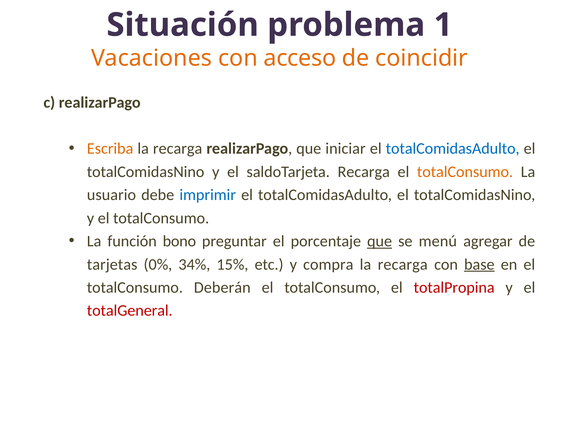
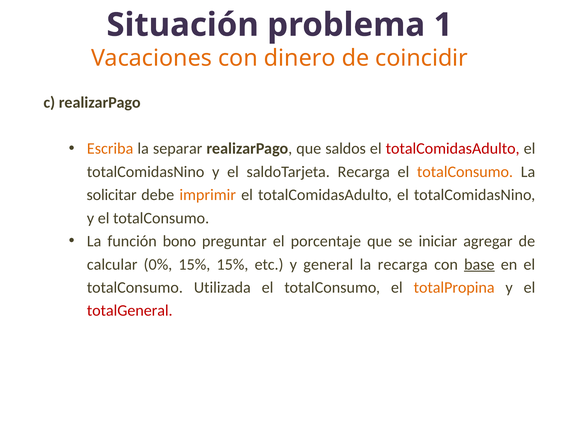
acceso: acceso -> dinero (300, 58)
recarga: recarga -> separar (178, 149)
iniciar: iniciar -> saldos (346, 149)
totalComidasAdulto colour: blue -> red (453, 149)
usuario: usuario -> solicitar (112, 195)
imprimir colour: blue -> orange (208, 195)
que underline: present -> none (380, 241)
menú: menú -> iniciar (438, 241)
tarjetas: tarjetas -> calcular (112, 265)
0% 34%: 34% -> 15% (194, 265)
compra: compra -> general (328, 265)
Deberán: Deberán -> Utilizada (222, 288)
totalPropina colour: red -> orange (454, 288)
